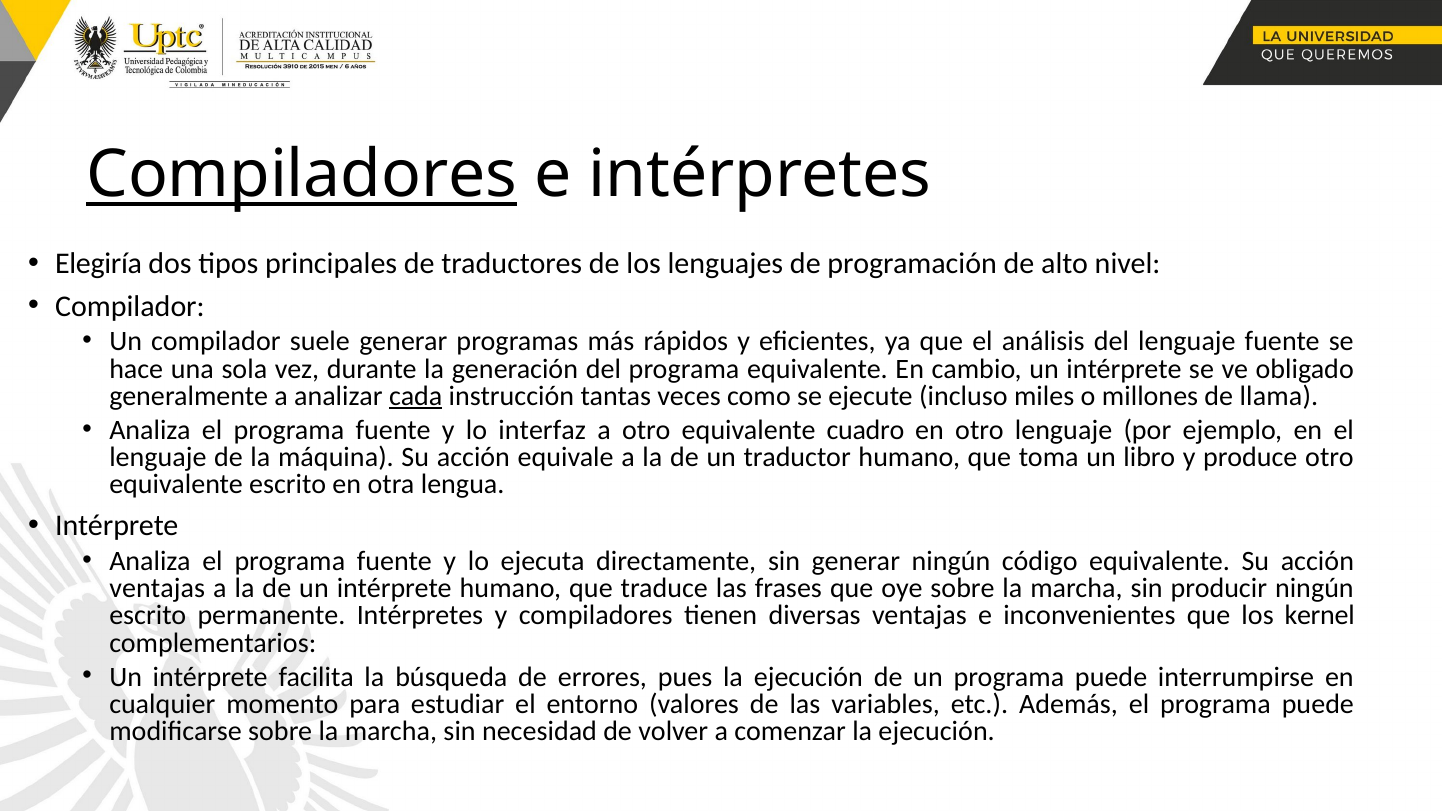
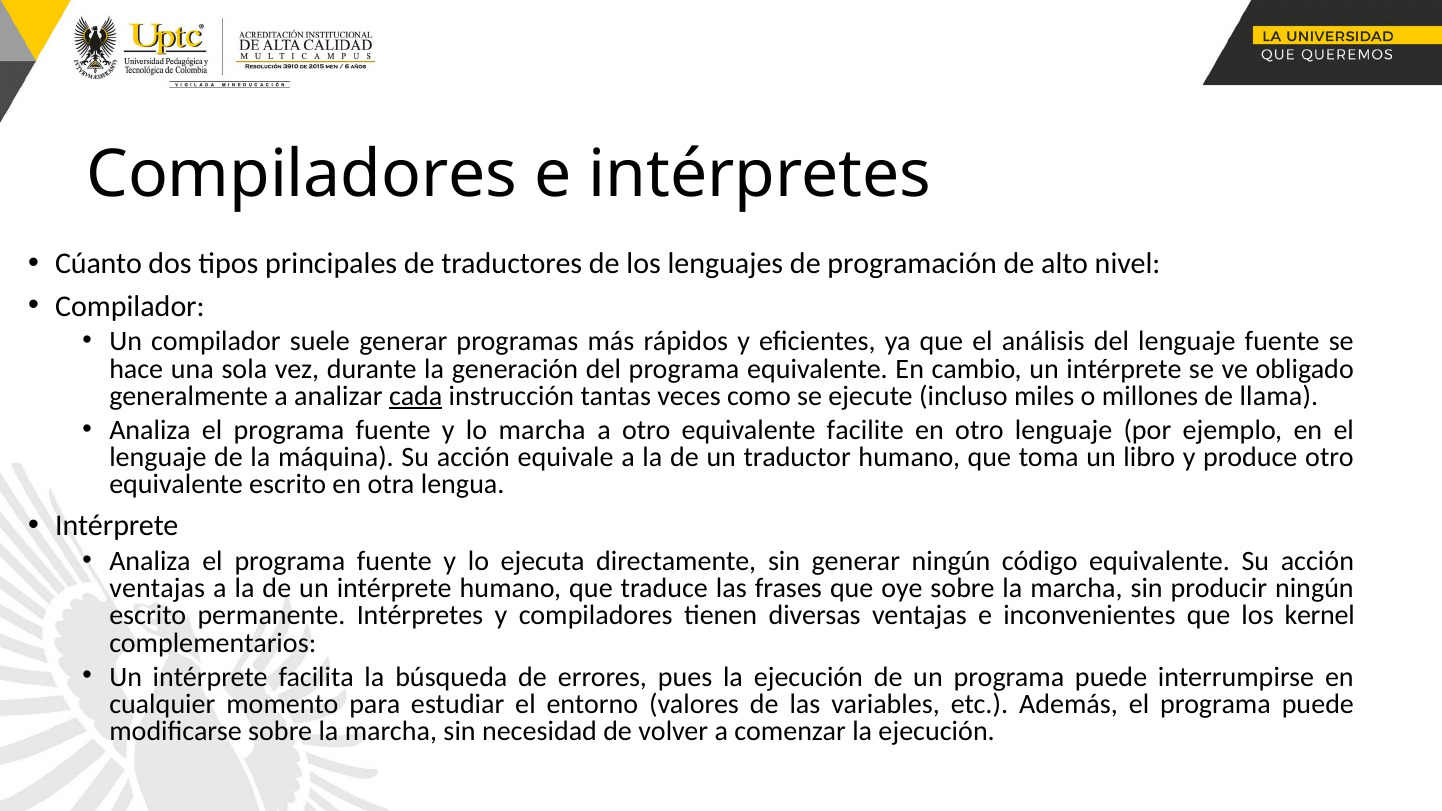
Compiladores underline: present -> none (302, 175)
Elegiría: Elegiría -> Cúanto (99, 264)
lo interfaz: interfaz -> marcha (542, 430)
cuadro: cuadro -> facilite (865, 430)
